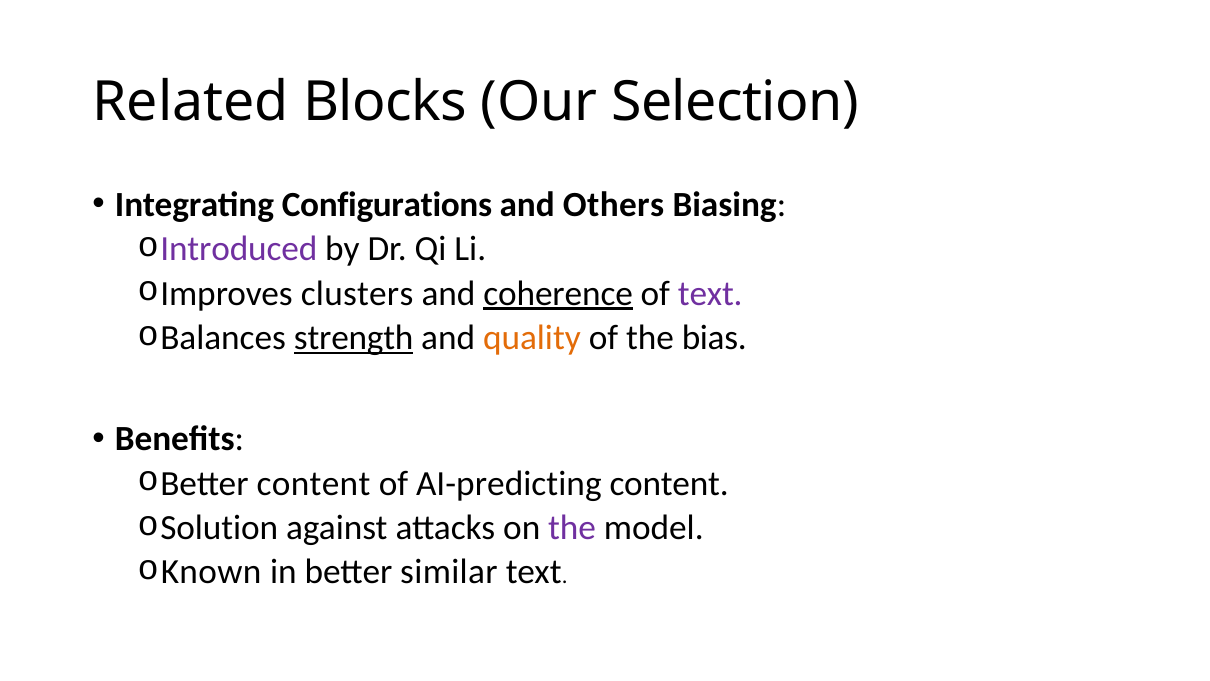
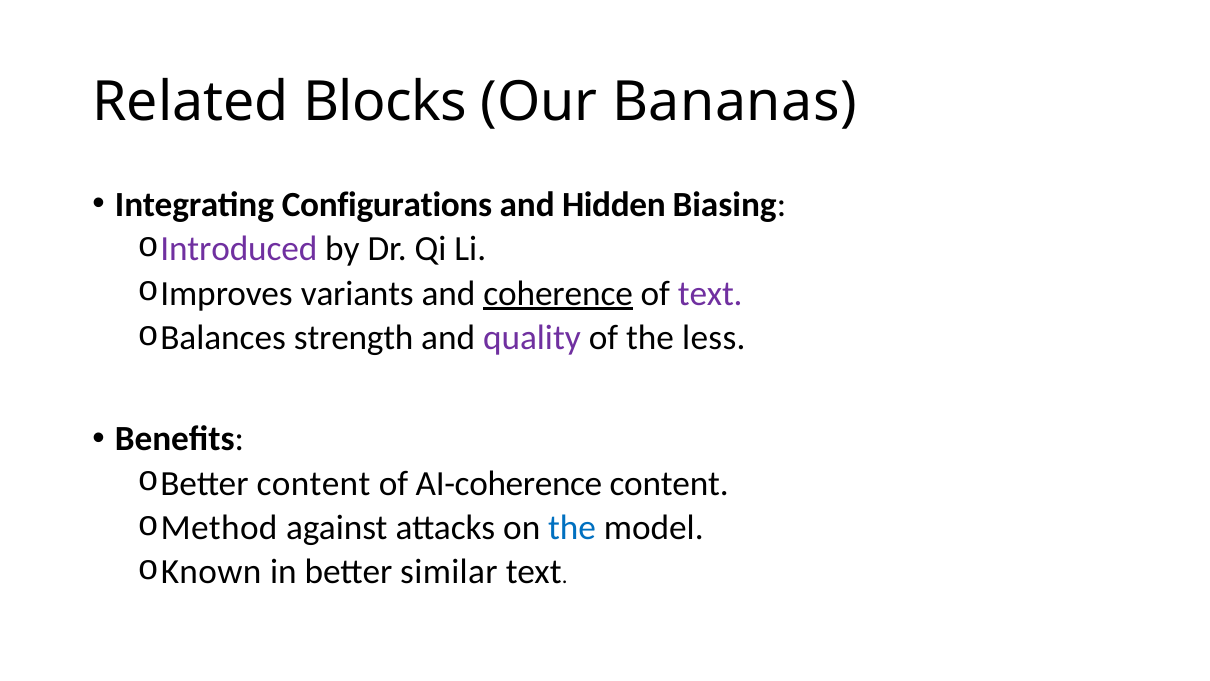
Selection: Selection -> Bananas (735, 102)
Others: Others -> Hidden (614, 205)
clusters: clusters -> variants (357, 293)
strength underline: present -> none (354, 338)
quality colour: orange -> purple (532, 338)
bias: bias -> less (714, 338)
AI-predicting: AI-predicting -> AI-coherence (509, 483)
Solution: Solution -> Method (219, 527)
the colour: purple -> blue (572, 527)
